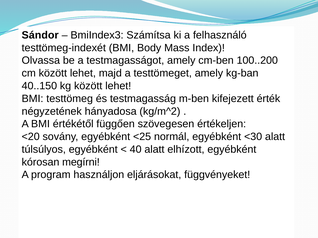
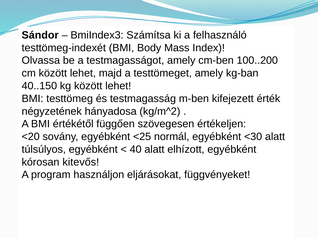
megírni: megírni -> kitevős (81, 162)
